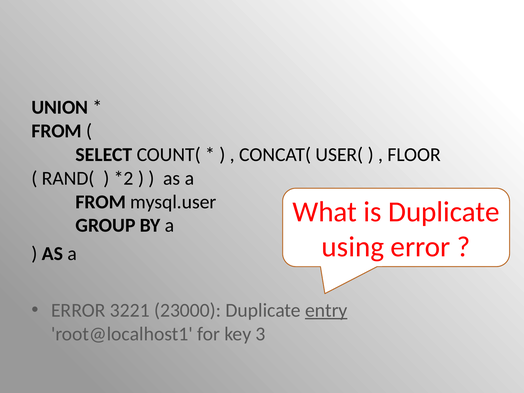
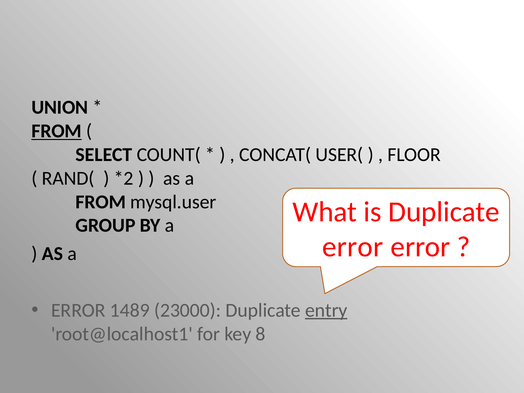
FROM underline: none -> present (57, 131)
using: using -> error (353, 247)
3221: 3221 -> 1489 (130, 310)
3: 3 -> 8 (261, 334)
